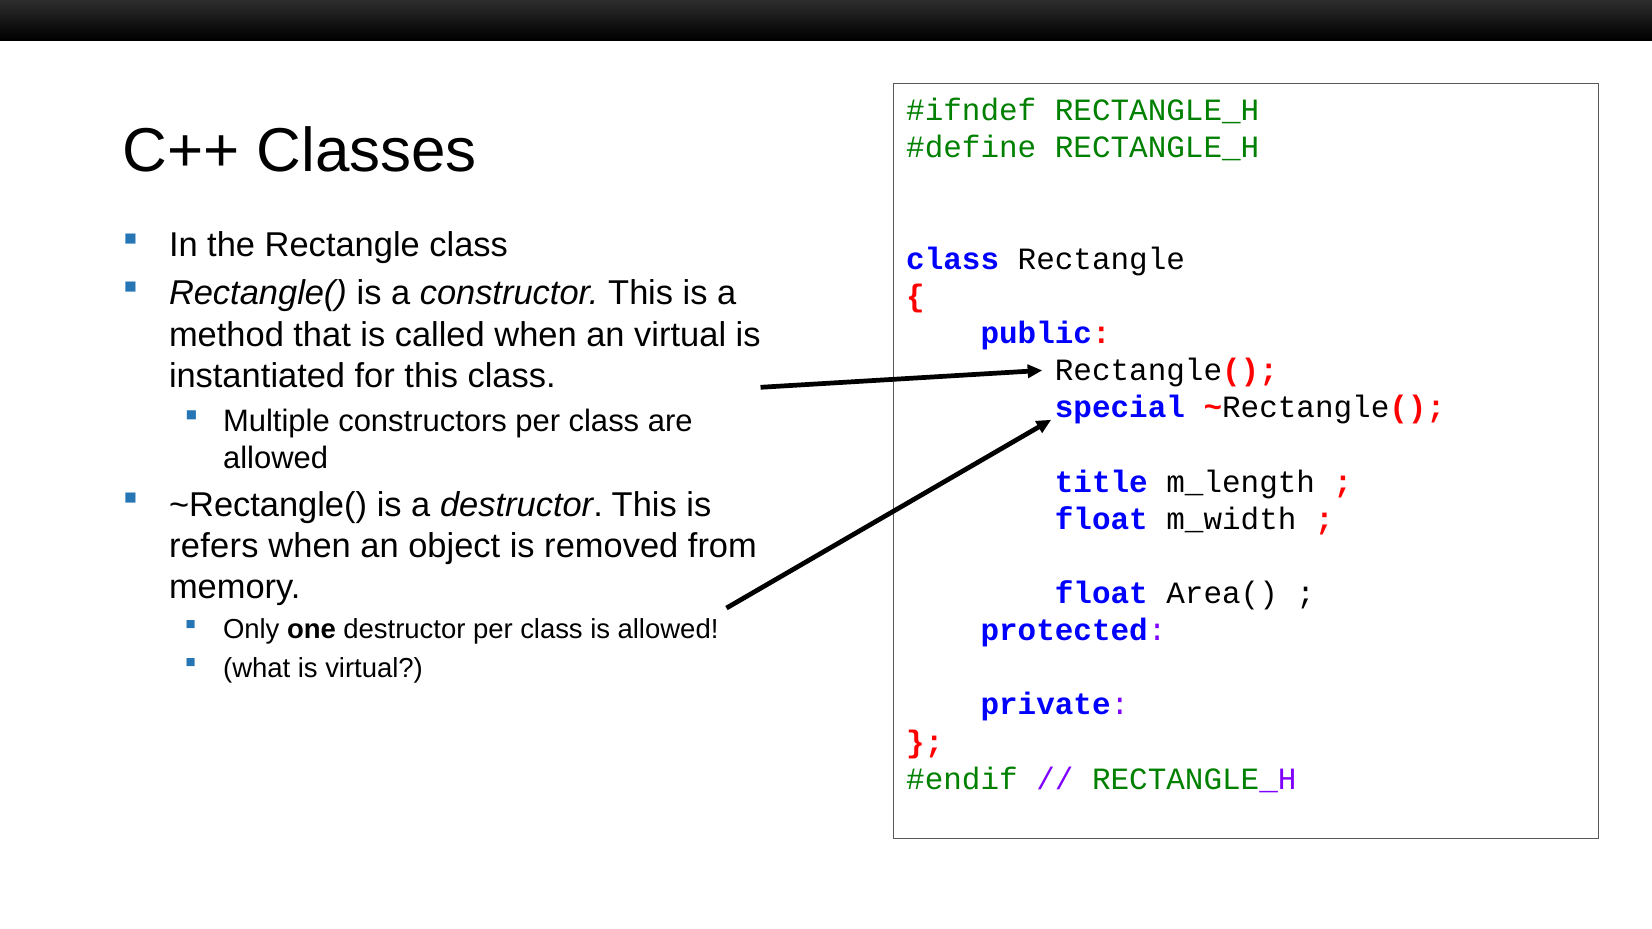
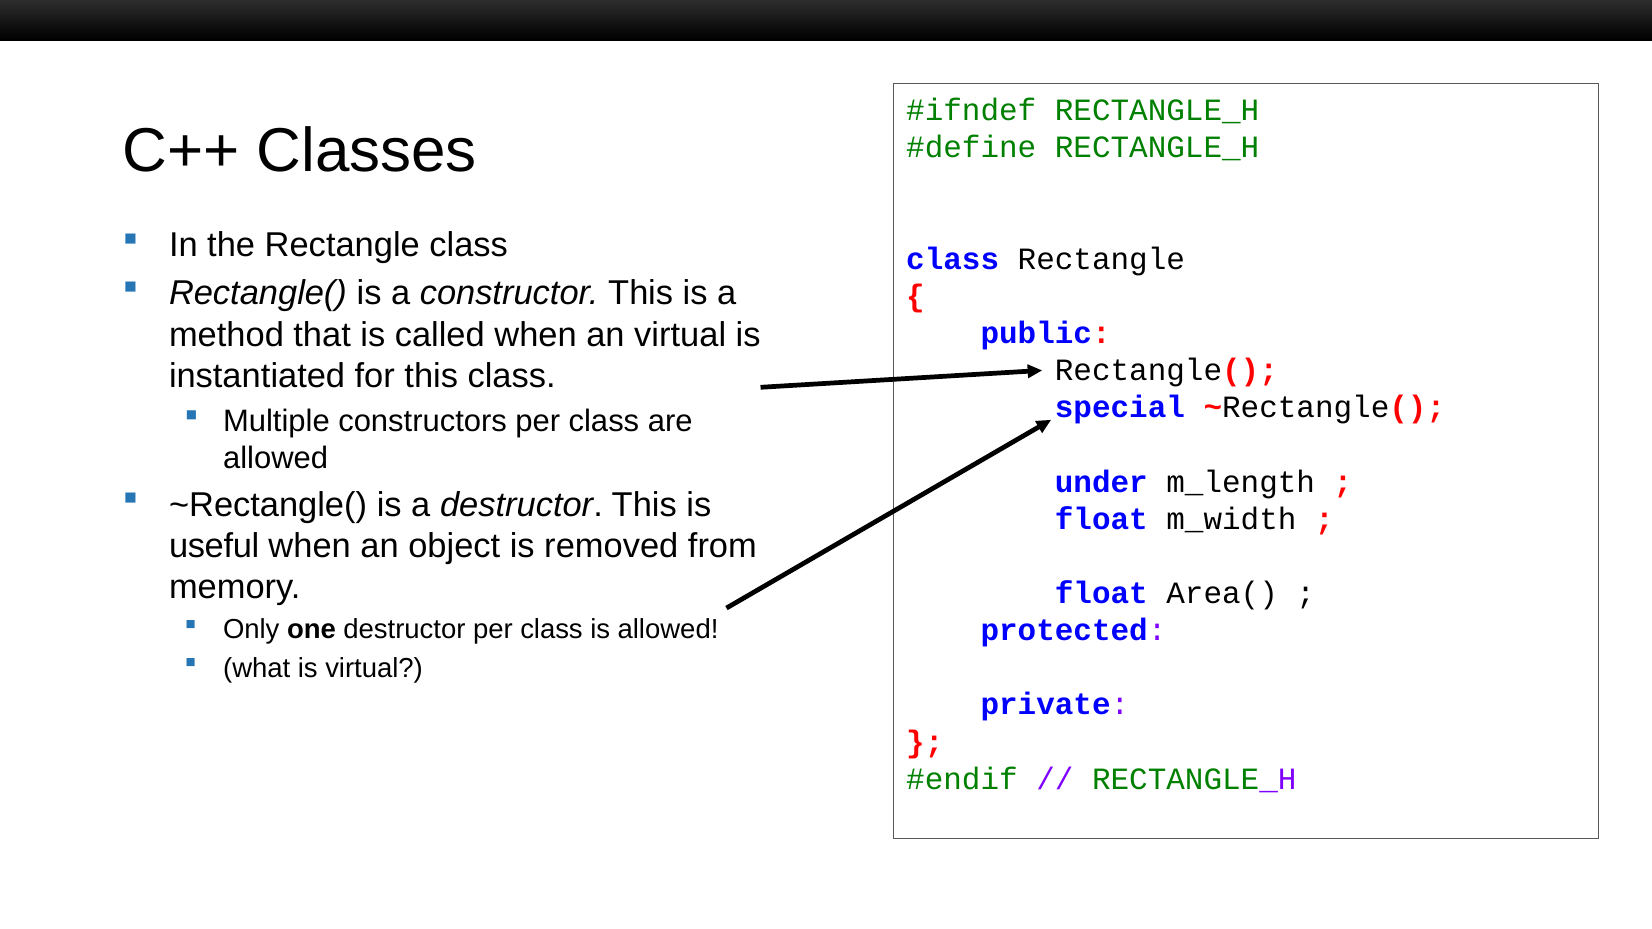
title: title -> under (1101, 482)
refers: refers -> useful (214, 546)
